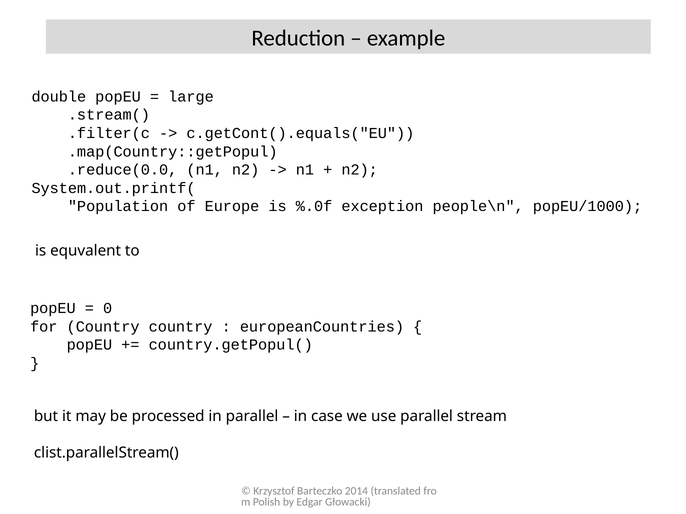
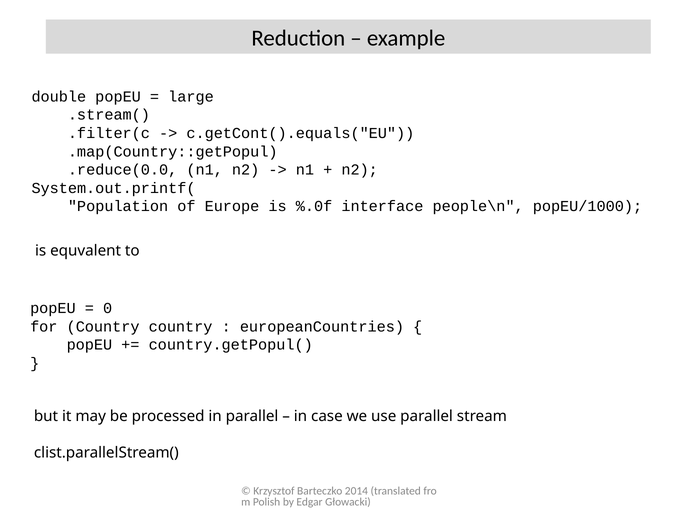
exception: exception -> interface (382, 206)
